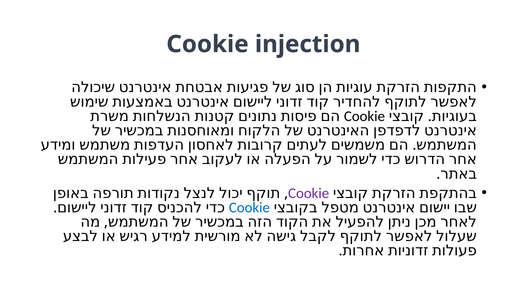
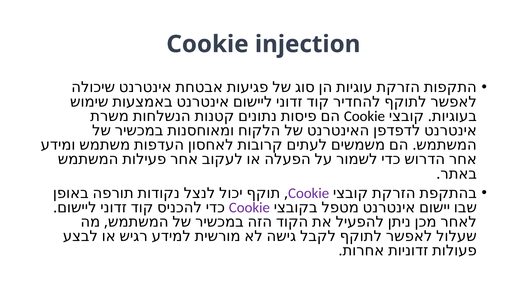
Cookie colour: blue -> purple (249, 208)
